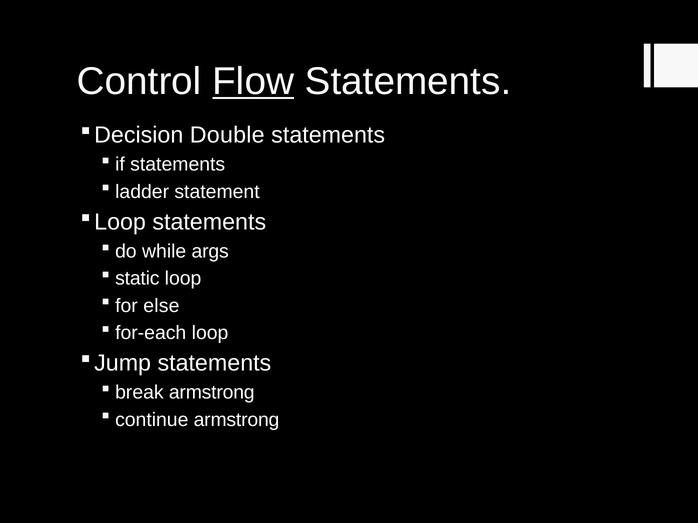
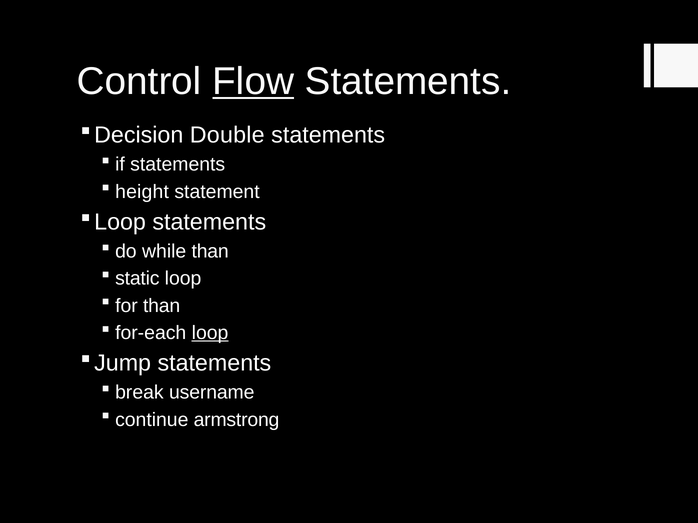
ladder: ladder -> height (142, 192)
while args: args -> than (210, 252)
for else: else -> than (162, 306)
loop underline: none -> present (210, 333)
break armstrong: armstrong -> username (212, 393)
